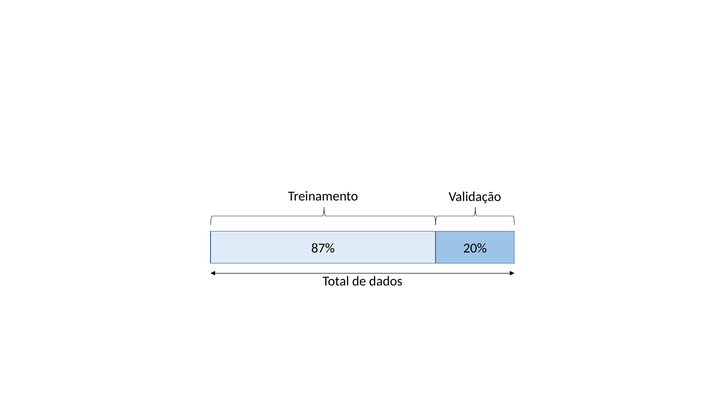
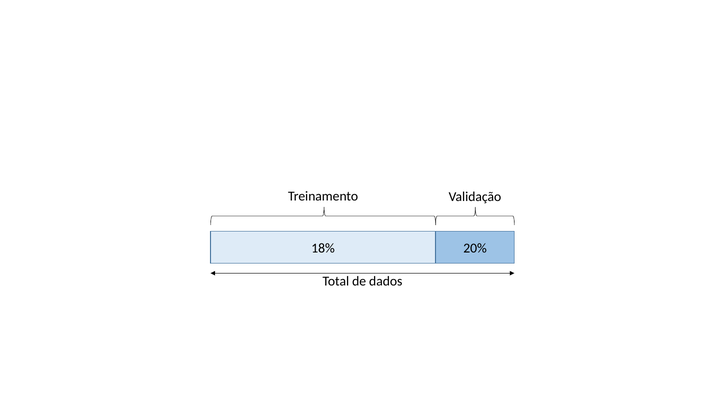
87%: 87% -> 18% (323, 248)
